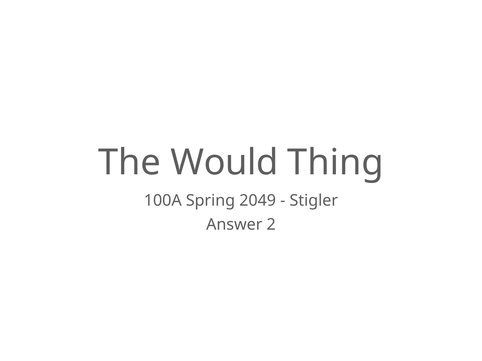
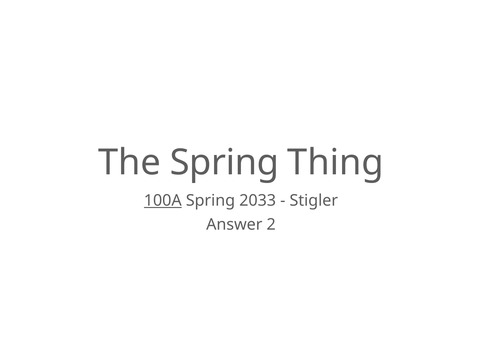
The Would: Would -> Spring (224, 163)
100A underline: none -> present (163, 201)
2049: 2049 -> 2033 (258, 201)
